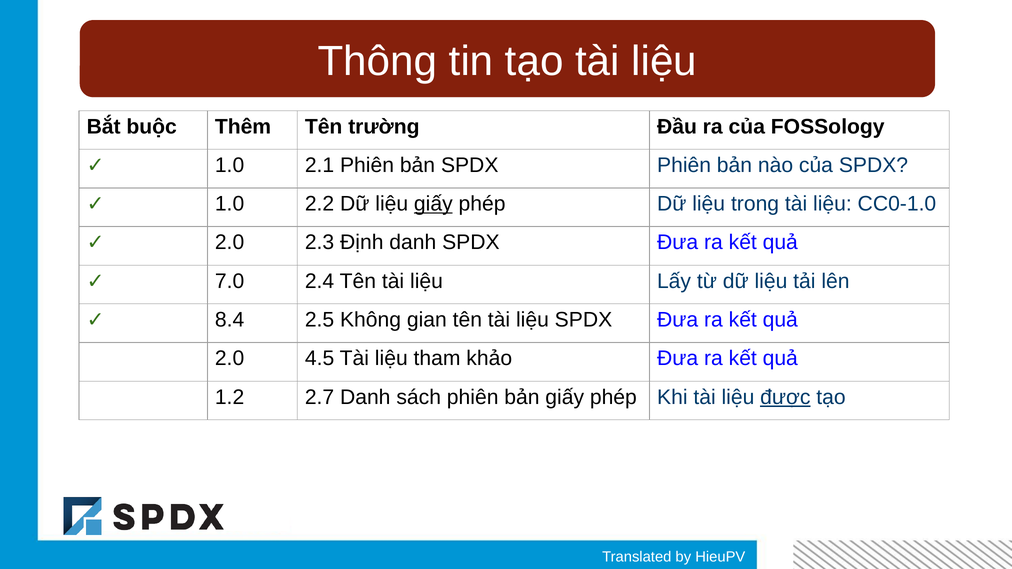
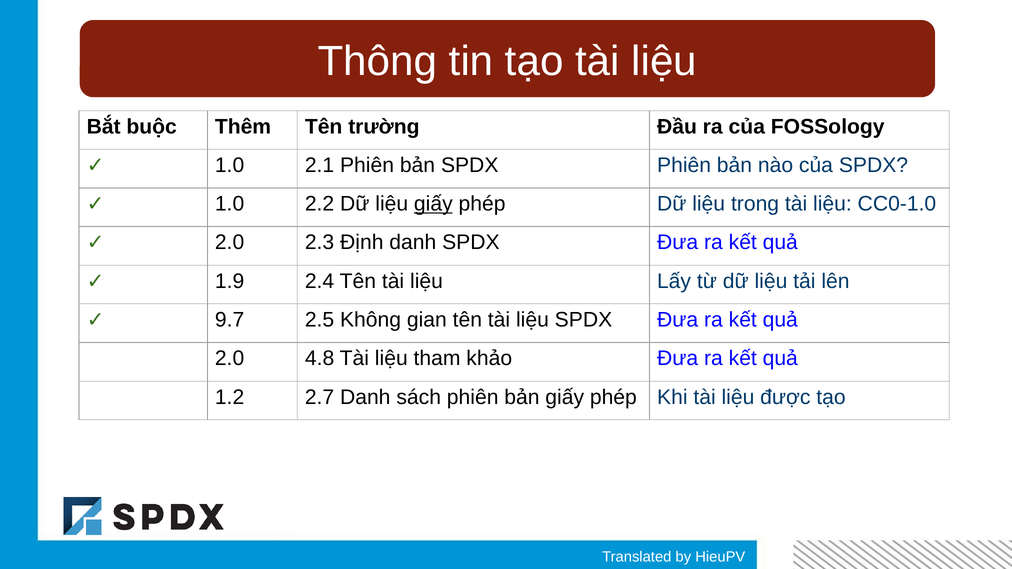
7.0: 7.0 -> 1.9 (230, 281)
8.4: 8.4 -> 9.7 (230, 320)
4.5: 4.5 -> 4.8 (320, 359)
được underline: present -> none (785, 397)
